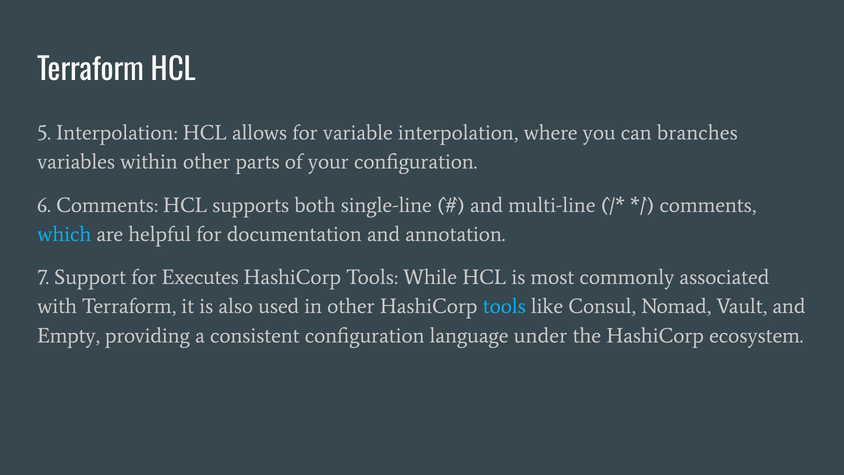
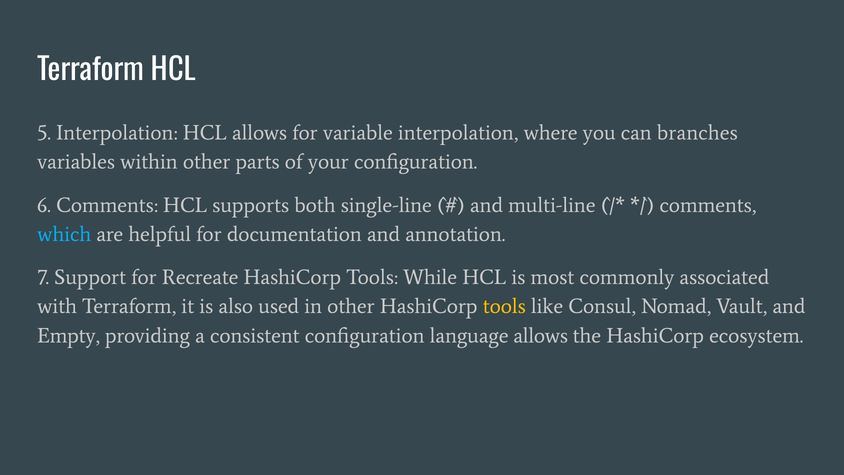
Executes: Executes -> Recreate (200, 277)
tools colour: light blue -> yellow (504, 306)
language under: under -> allows (541, 335)
